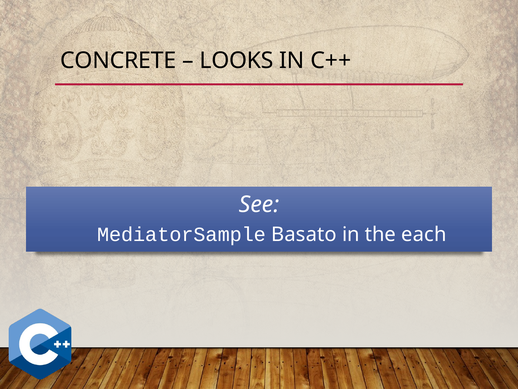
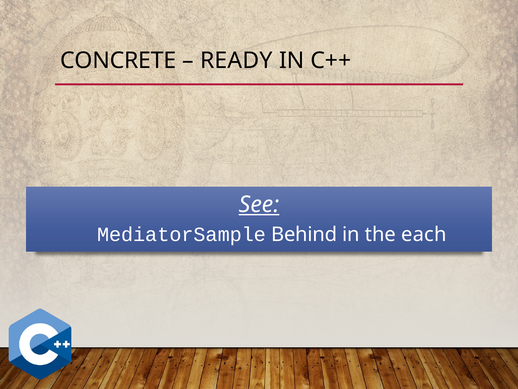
LOOKS: LOOKS -> READY (236, 60)
See underline: none -> present (259, 204)
Basato: Basato -> Behind (304, 234)
